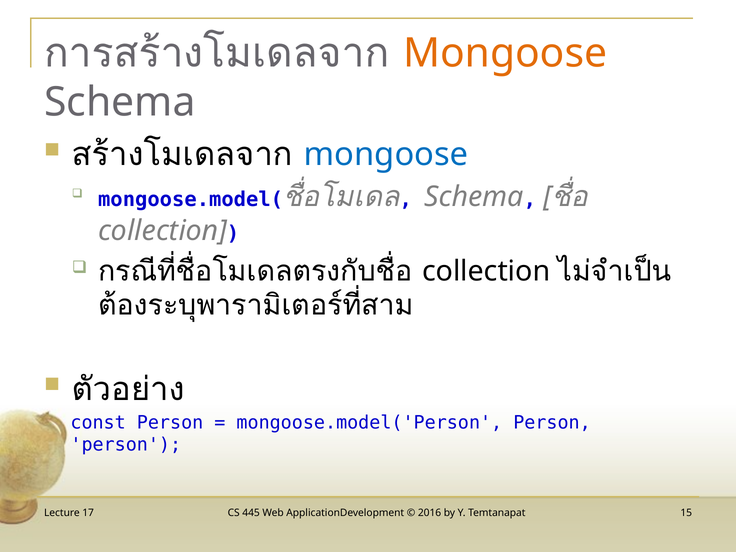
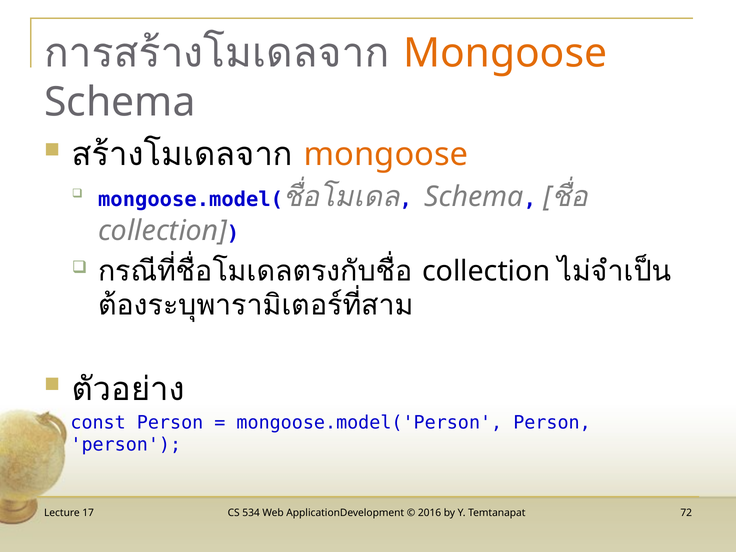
mongoose colour: blue -> orange (386, 154)
445: 445 -> 534 (251, 513)
15: 15 -> 72 (686, 513)
